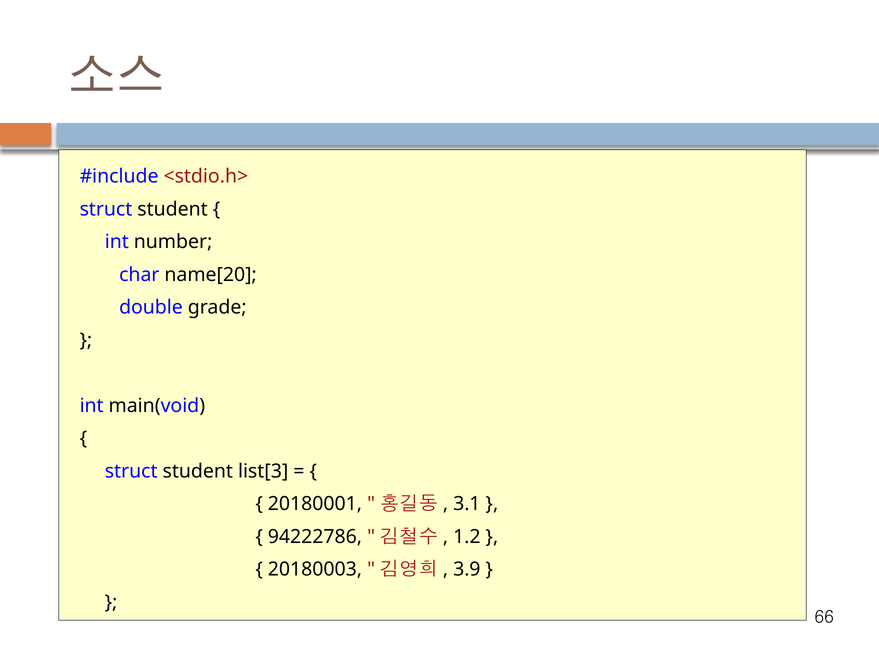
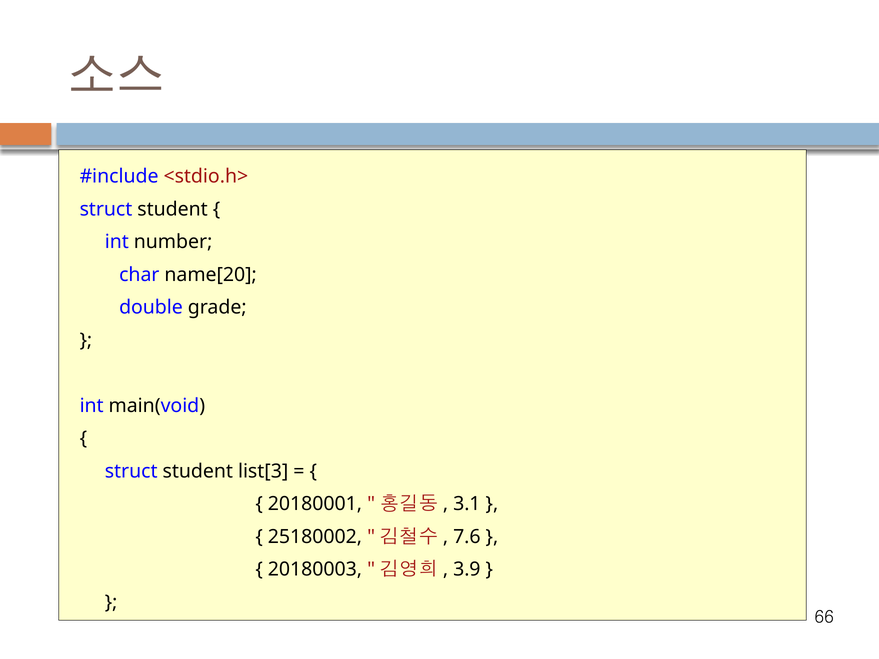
94222786: 94222786 -> 25180002 (315, 537)
1.2: 1.2 -> 7.6 (467, 537)
